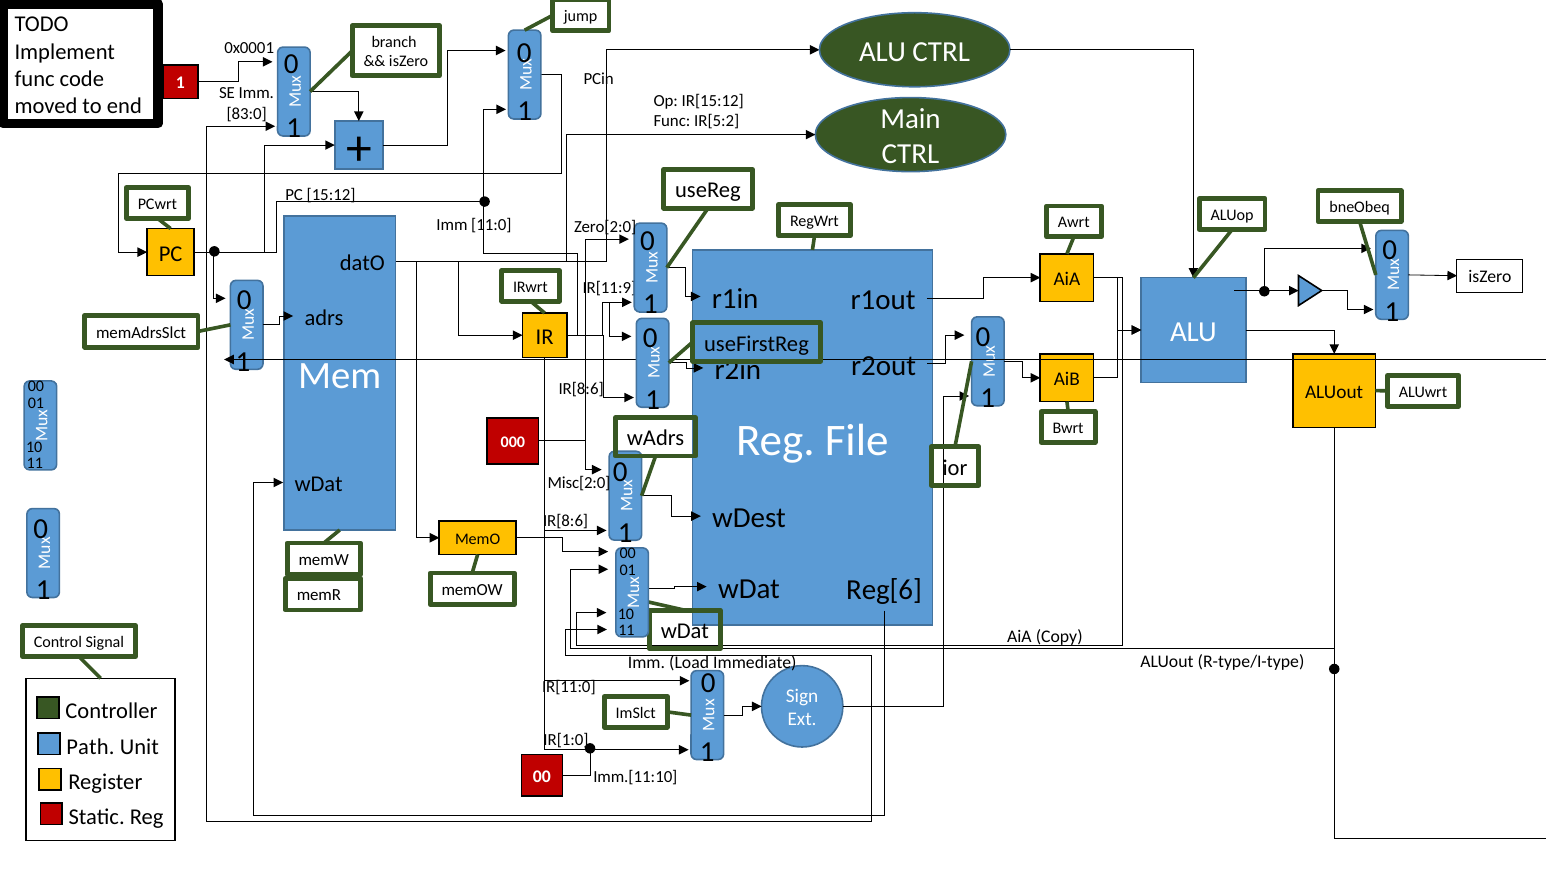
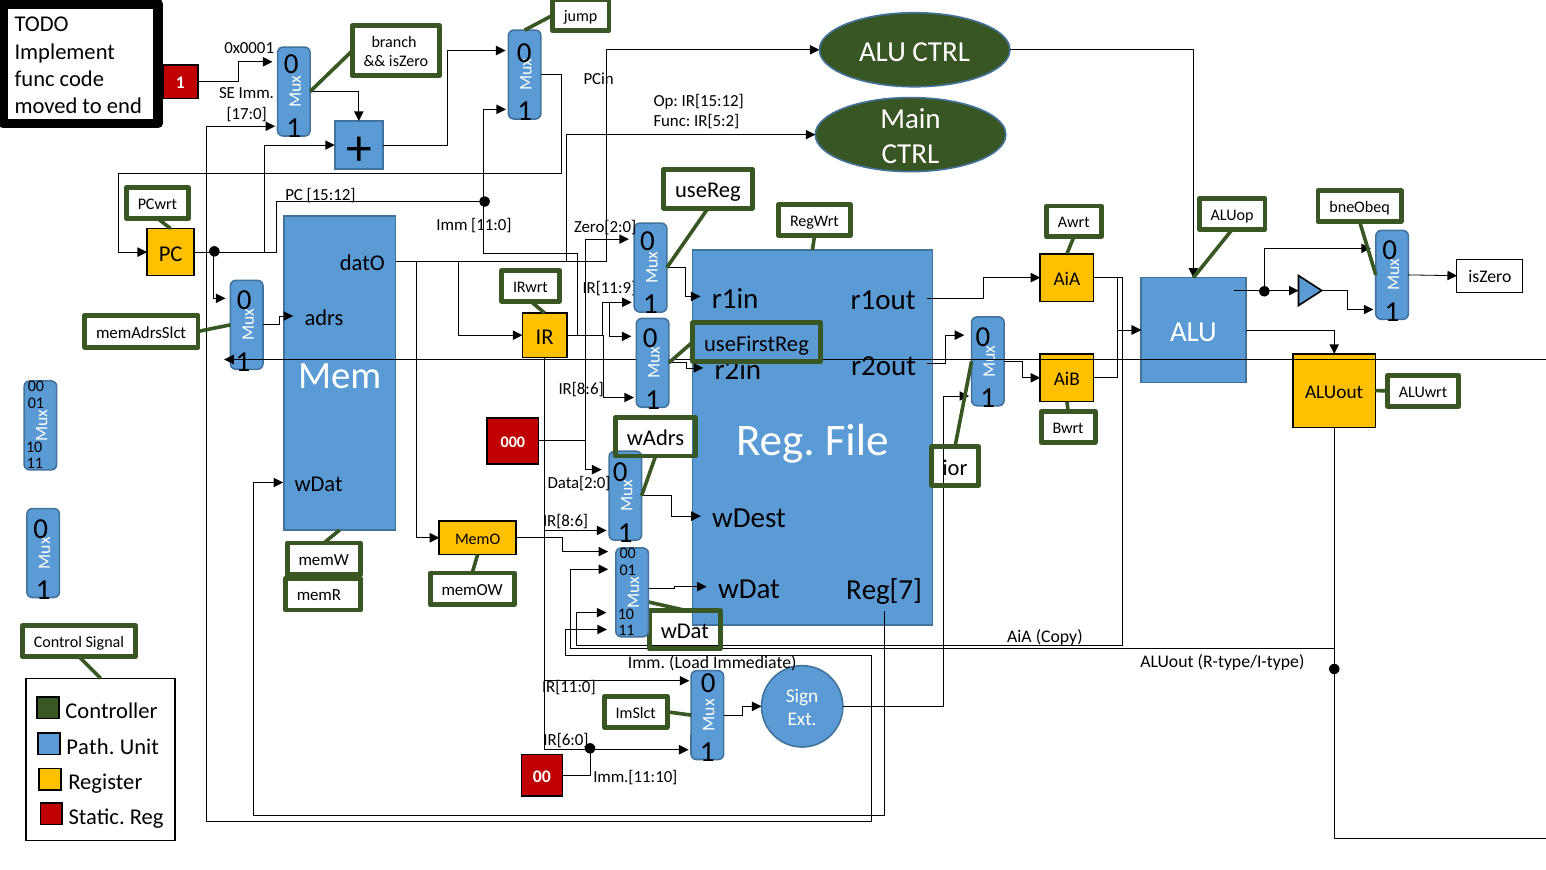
83:0: 83:0 -> 17:0 (247, 114)
Misc[2:0: Misc[2:0 -> Data[2:0 (579, 482)
Reg[6: Reg[6 -> Reg[7 (884, 589)
IR[1:0: IR[1:0 -> IR[6:0 (566, 739)
